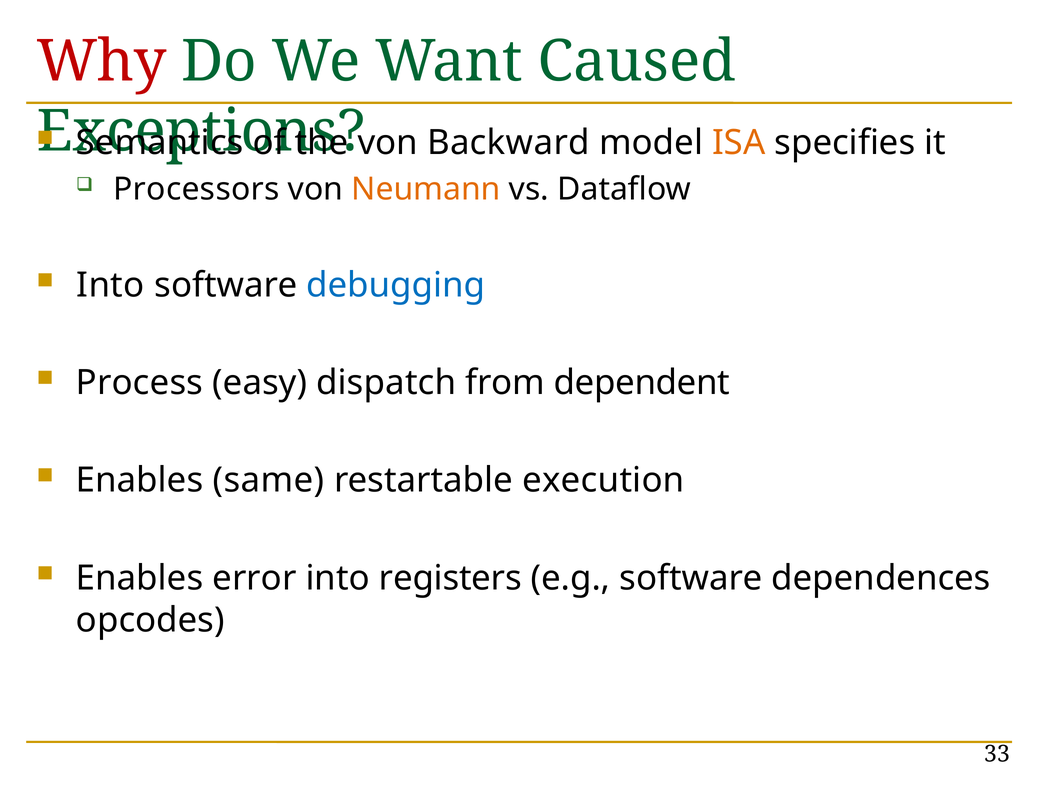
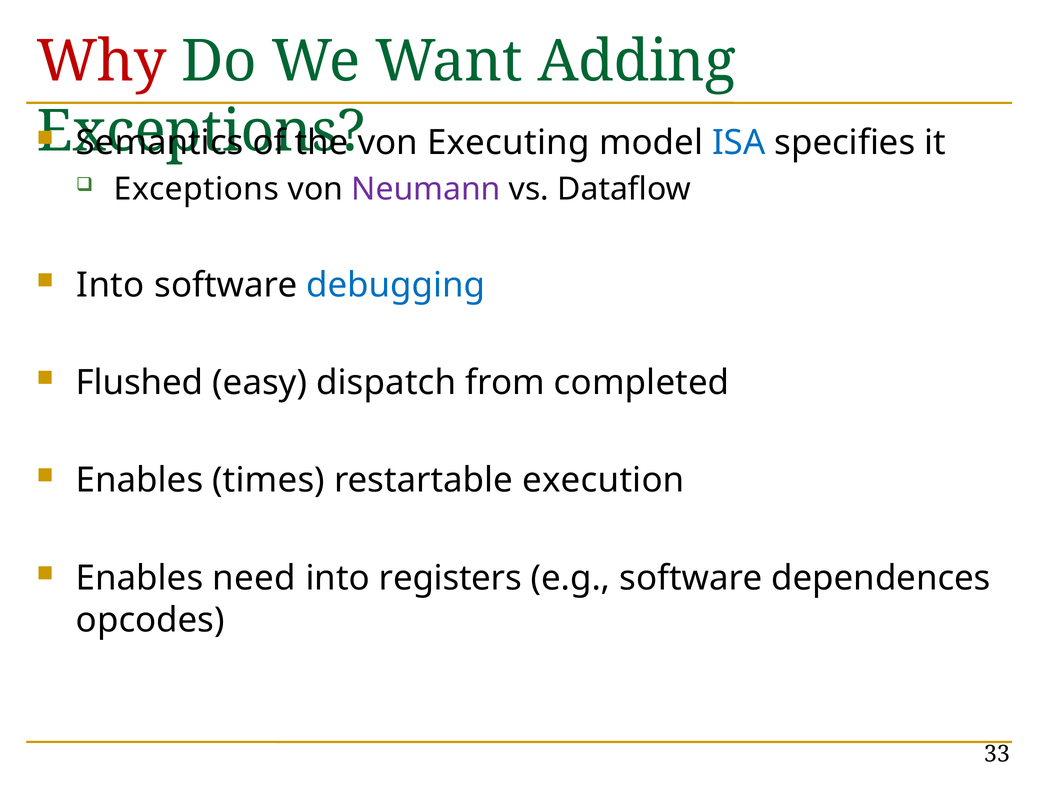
Caused: Caused -> Adding (637, 62)
Backward: Backward -> Executing (508, 143)
ISA colour: orange -> blue (739, 143)
Processors: Processors -> Exceptions (196, 189)
Neumann colour: orange -> purple (426, 189)
Process: Process -> Flushed (140, 383)
dependent: dependent -> completed (642, 383)
same: same -> times (269, 481)
error: error -> need (254, 578)
